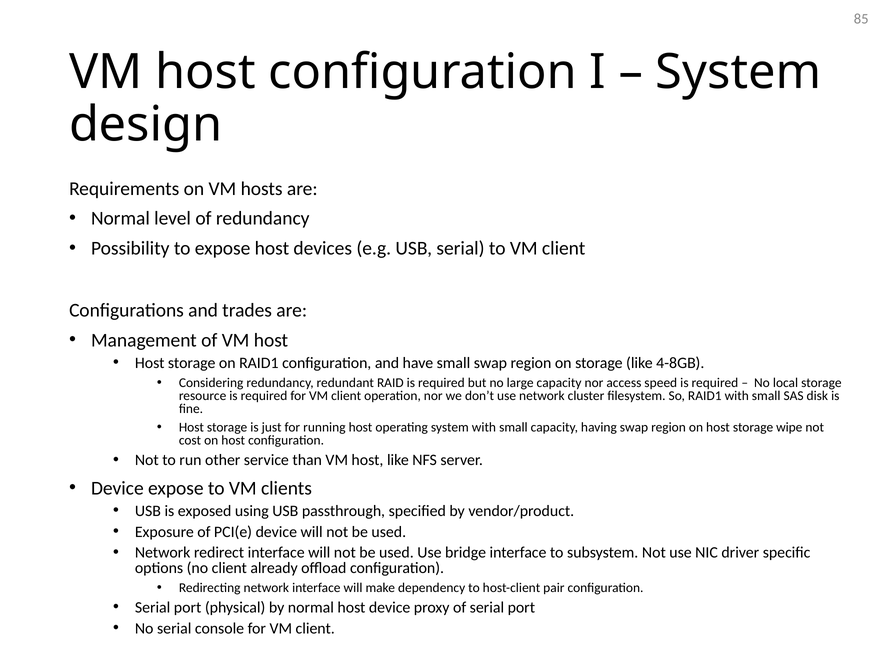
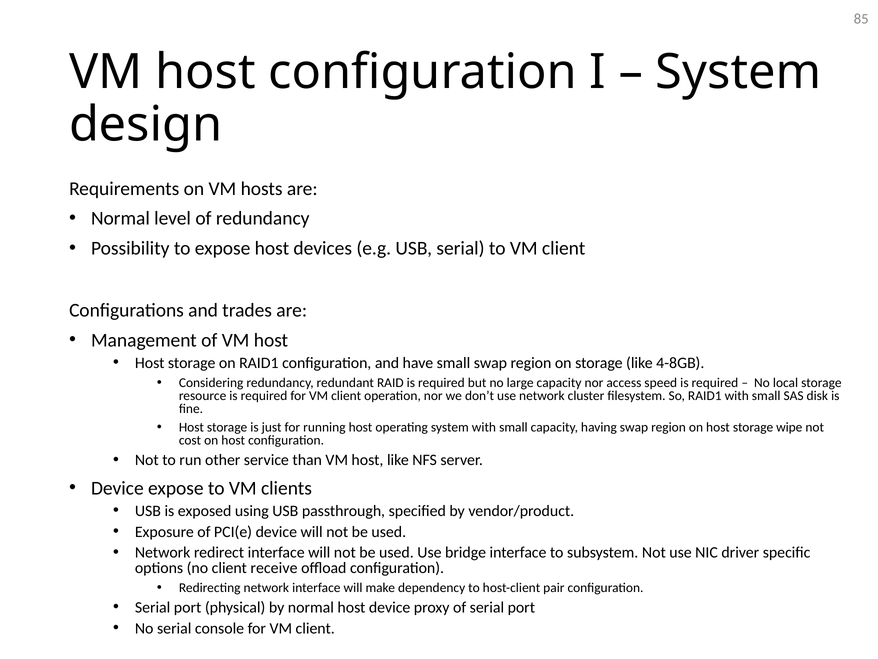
already: already -> receive (274, 568)
